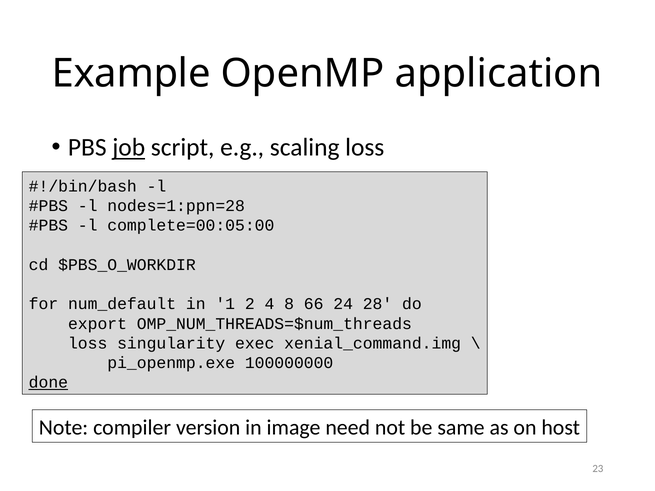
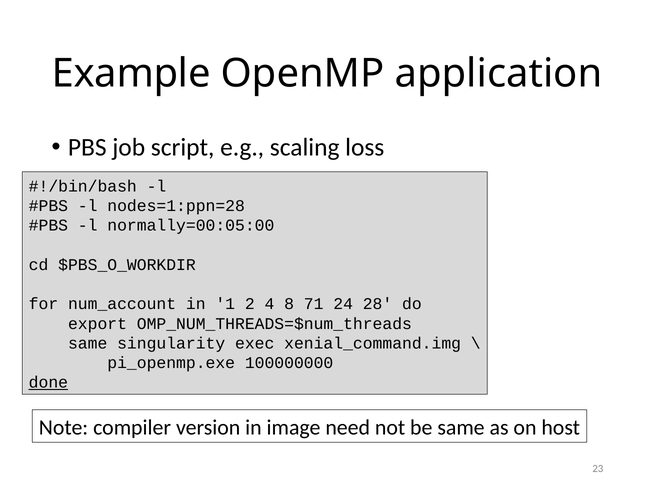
job underline: present -> none (129, 148)
complete=00:05:00: complete=00:05:00 -> normally=00:05:00 (191, 226)
num_default: num_default -> num_account (122, 304)
66: 66 -> 71 (314, 304)
loss: loss -> same (88, 343)
